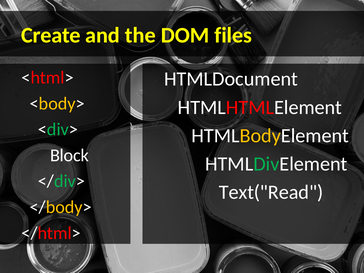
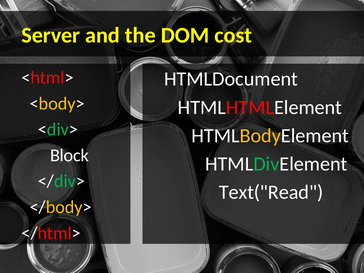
Create: Create -> Server (51, 35)
files: files -> cost (233, 35)
